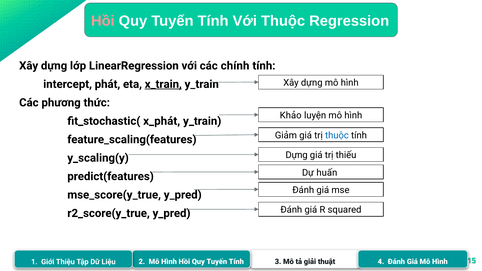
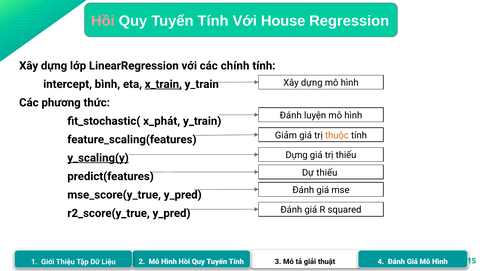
Với Thuộc: Thuộc -> House (283, 21)
phát: phát -> bình (107, 84)
Khảo: Khảo -> Đánh (291, 115)
thuộc colour: blue -> orange (337, 135)
y_scaling(y underline: none -> present (98, 158)
Dự huấn: huấn -> thiếu (327, 173)
